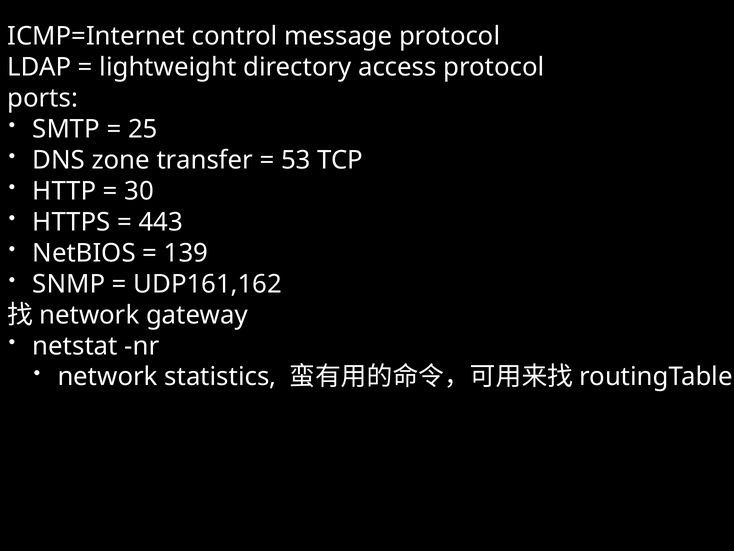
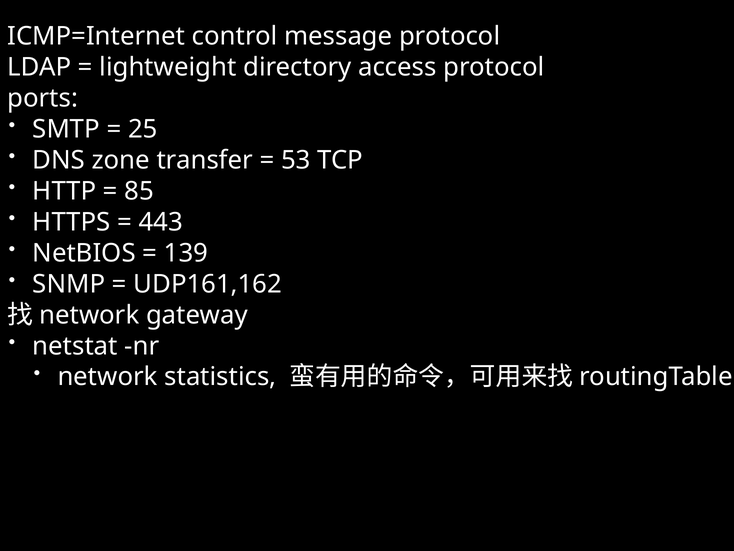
30: 30 -> 85 (139, 191)
